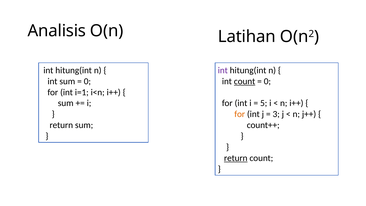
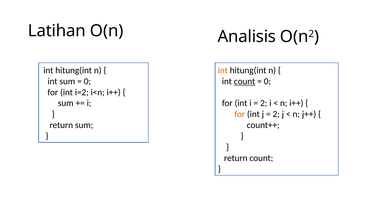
Analisis: Analisis -> Latihan (57, 31)
Latihan: Latihan -> Analisis (247, 36)
int colour: purple -> orange (223, 70)
i=1: i=1 -> i=2 (82, 92)
5: 5 -> 2 (264, 103)
3: 3 -> 2 (276, 114)
return underline: present -> none (236, 158)
